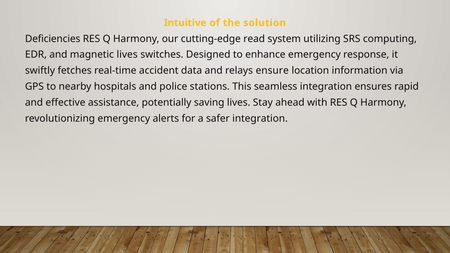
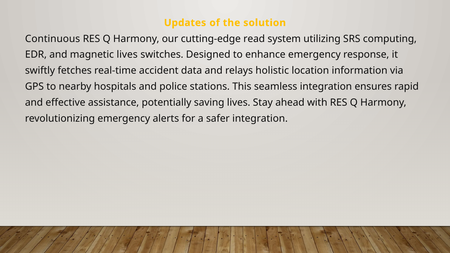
Intuitive: Intuitive -> Updates (185, 23)
Deficiencies: Deficiencies -> Continuous (53, 39)
ensure: ensure -> holistic (272, 71)
